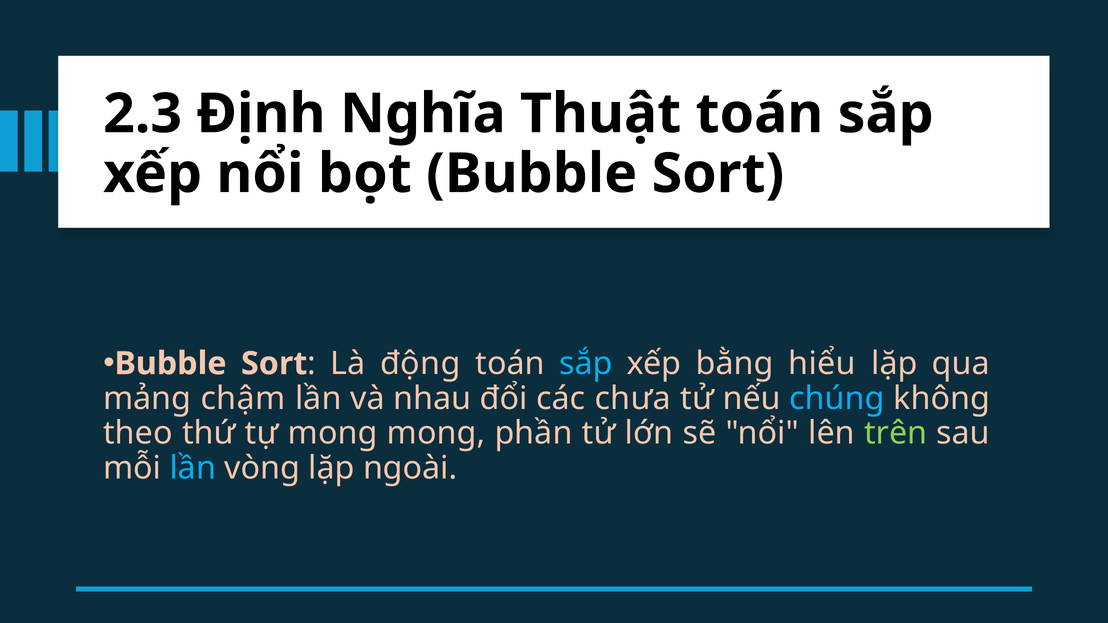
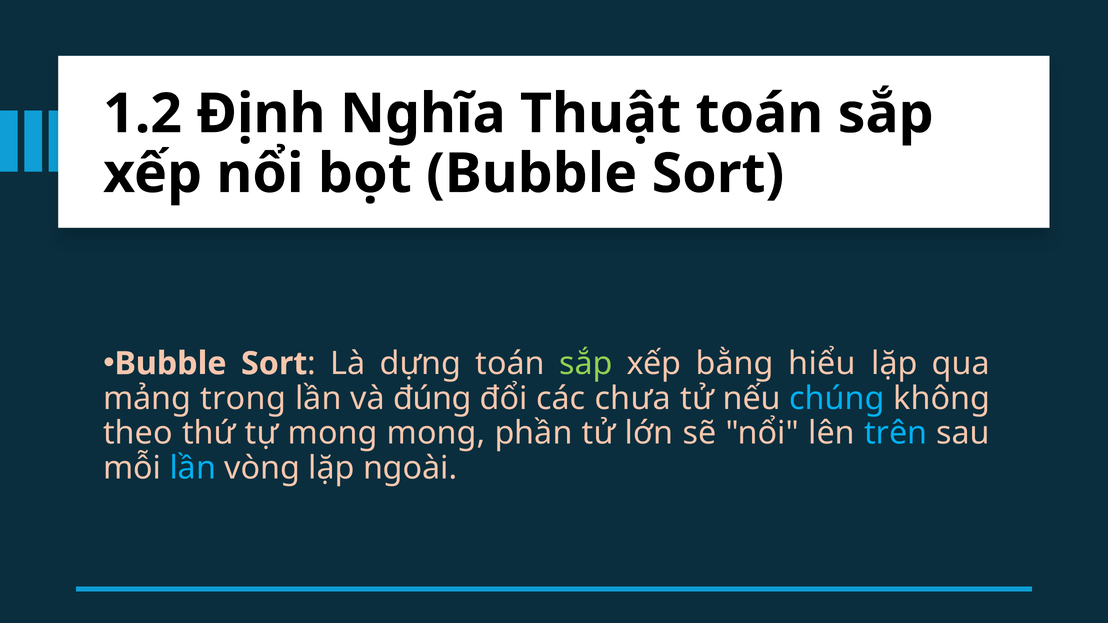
2.3: 2.3 -> 1.2 (143, 114)
động: động -> dựng (420, 364)
sắp colour: light blue -> light green (586, 364)
chậm: chậm -> trong (243, 399)
nhau: nhau -> đúng (432, 399)
trên colour: light green -> light blue (896, 433)
